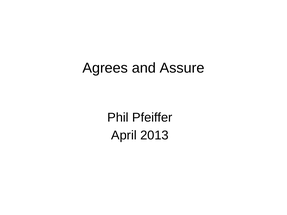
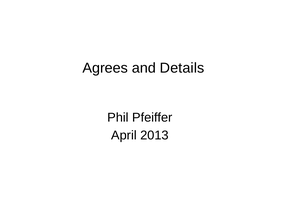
Assure: Assure -> Details (182, 68)
